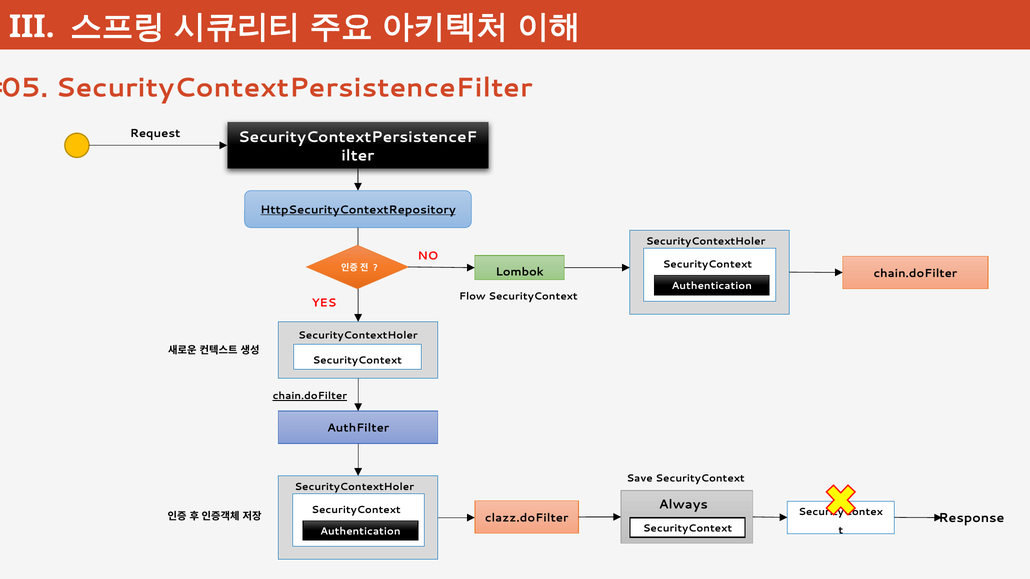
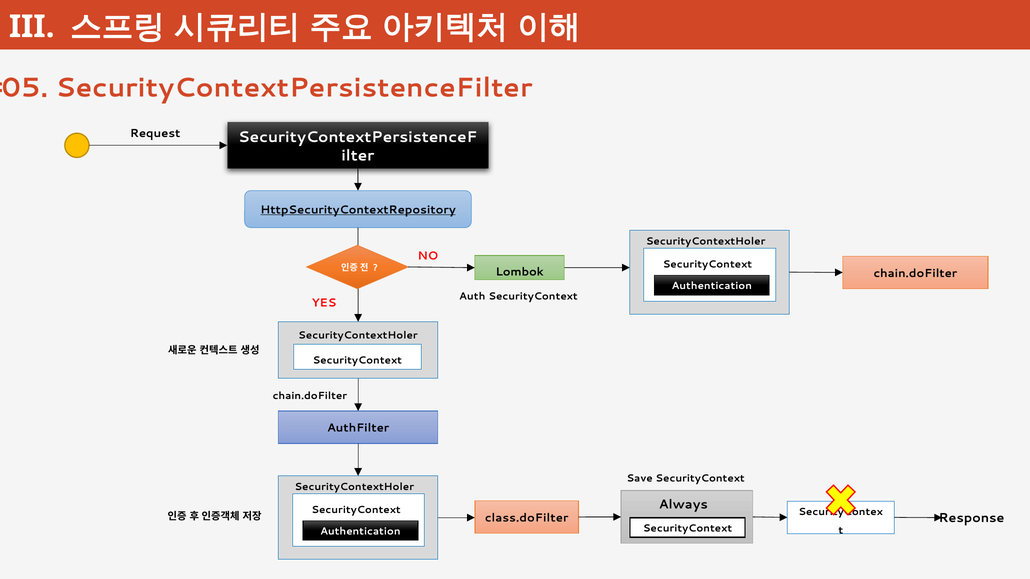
Flow: Flow -> Auth (472, 297)
chain.doFilter underline: present -> none (310, 396)
clazz.doFilter: clazz.doFilter -> class.doFilter (527, 518)
